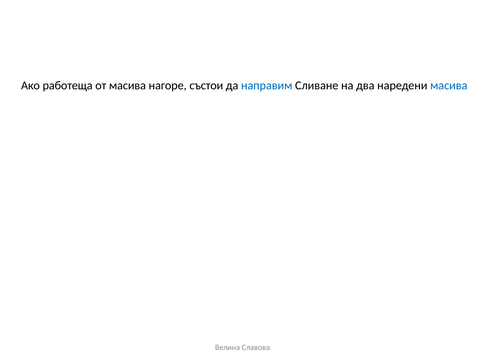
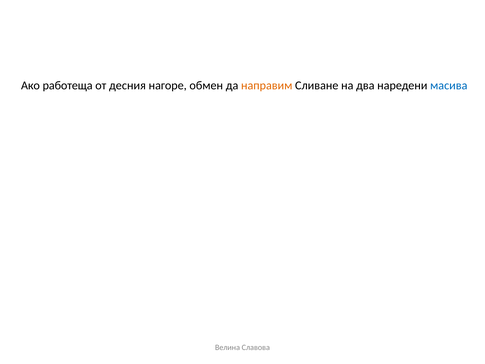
от масива: масива -> десния (127, 85)
състои: състои -> обмен (206, 85)
направим colour: blue -> orange (267, 85)
